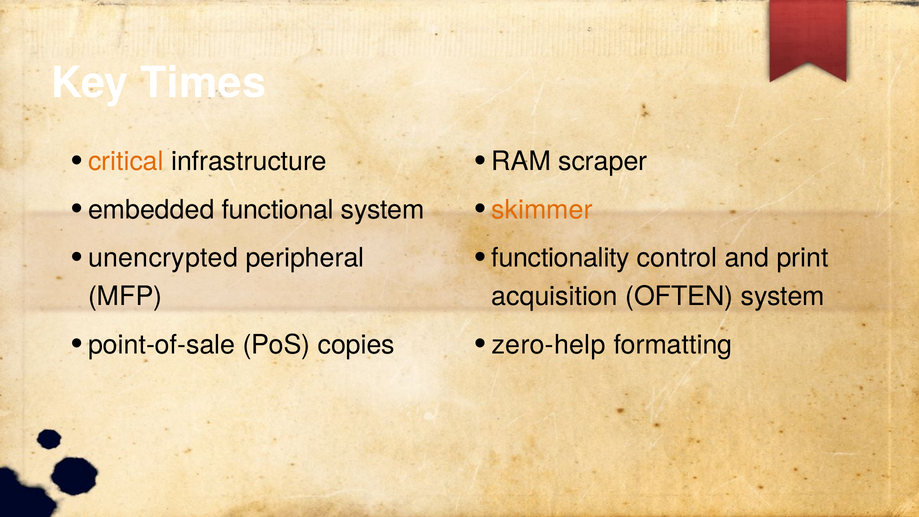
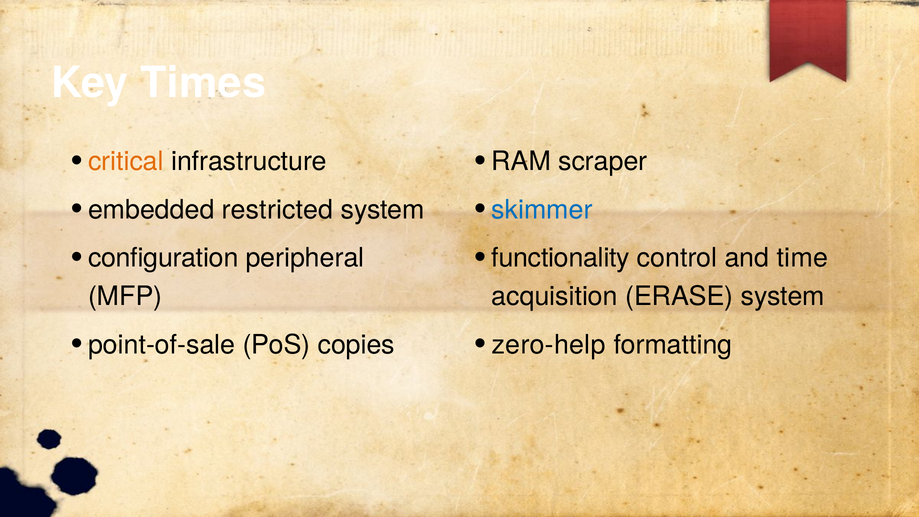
functional: functional -> restricted (277, 210)
skimmer colour: orange -> blue (542, 210)
unencrypted: unencrypted -> configuration (163, 258)
print: print -> time (802, 258)
OFTEN: OFTEN -> ERASE (679, 297)
